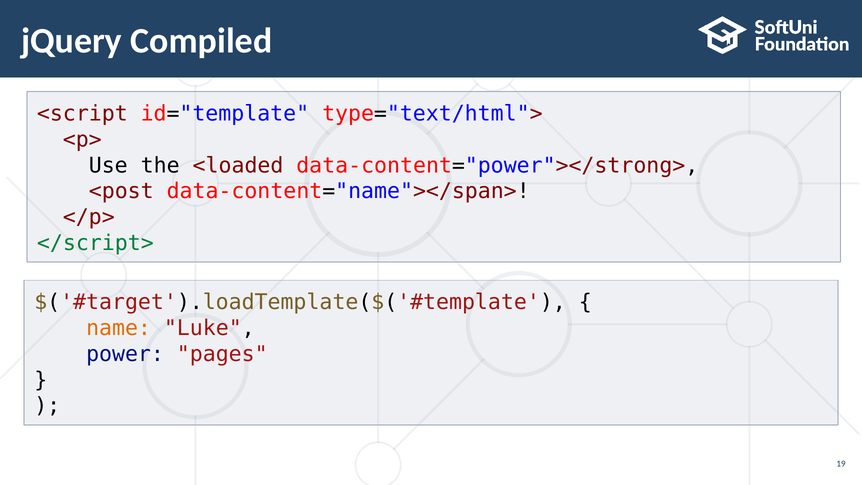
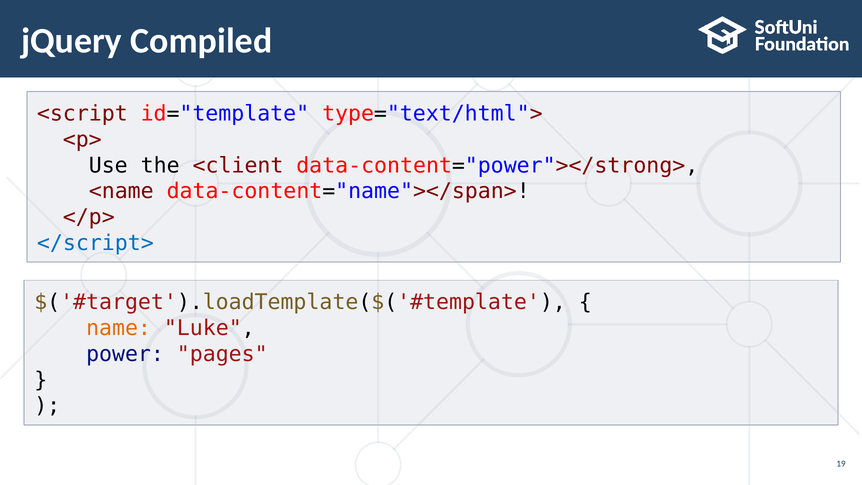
<loaded: <loaded -> <client (238, 165)
<post: <post -> <name (121, 191)
</script> colour: green -> blue (95, 243)
